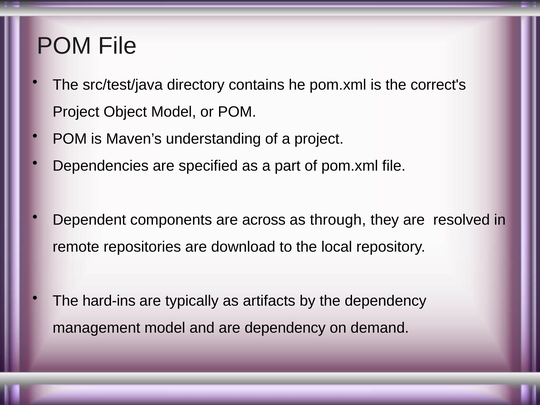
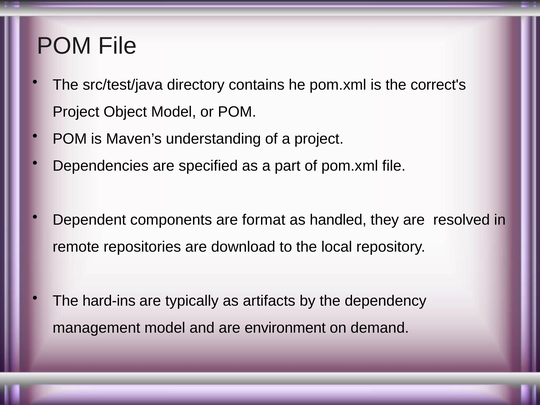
across: across -> format (264, 220)
through: through -> handled (338, 220)
are dependency: dependency -> environment (285, 328)
